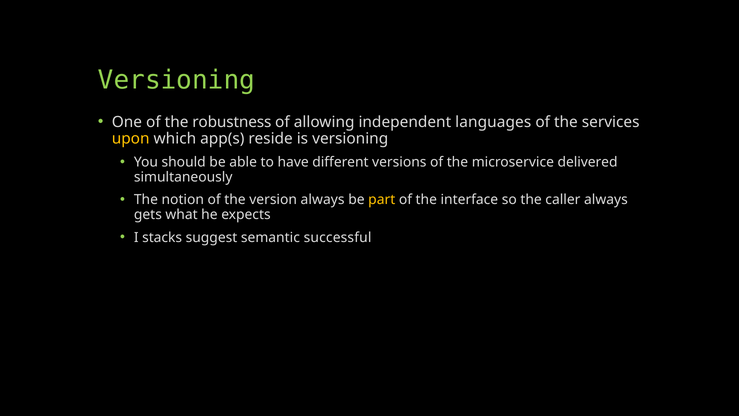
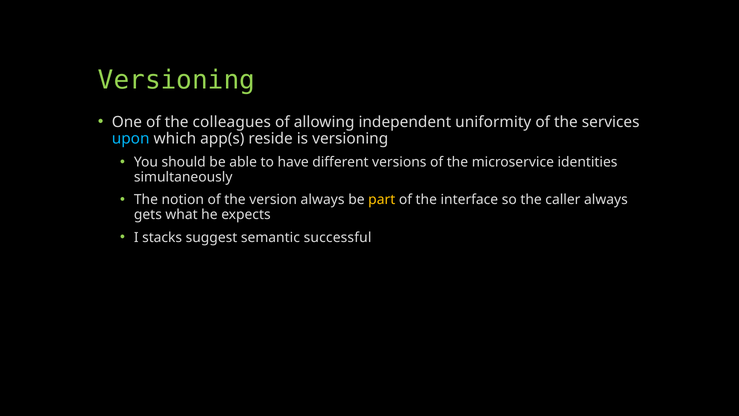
robustness: robustness -> colleagues (232, 122)
languages: languages -> uniformity (493, 122)
upon colour: yellow -> light blue (131, 138)
delivered: delivered -> identities (588, 162)
